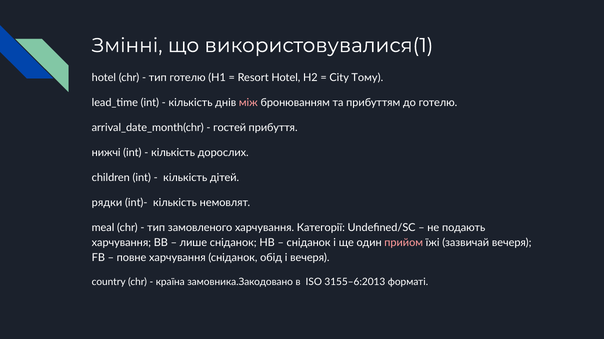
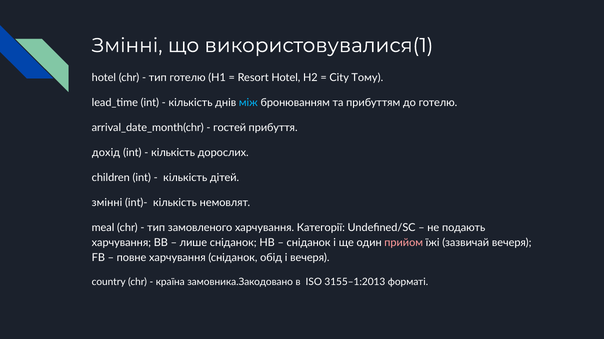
між colour: pink -> light blue (248, 103)
нижчі: нижчі -> дохід (106, 153)
рядки: рядки -> змінні (107, 203)
3155–6:2013: 3155–6:2013 -> 3155–1:2013 (355, 283)
